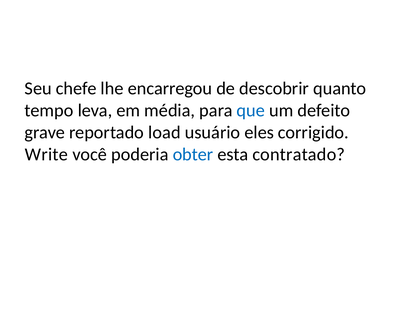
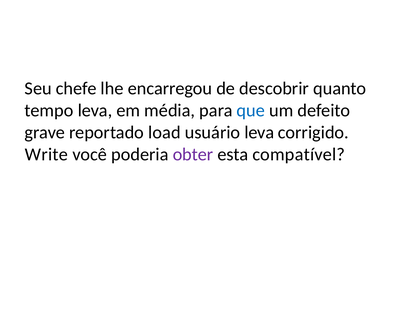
usuário eles: eles -> leva (259, 132)
obter colour: blue -> purple (193, 154)
contratado: contratado -> compatível (299, 154)
